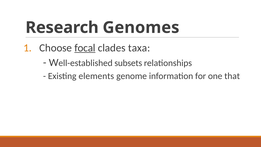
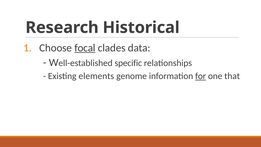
Genomes: Genomes -> Historical (141, 27)
taxa: taxa -> data (139, 48)
subsets: subsets -> specific (128, 63)
for underline: none -> present (201, 76)
